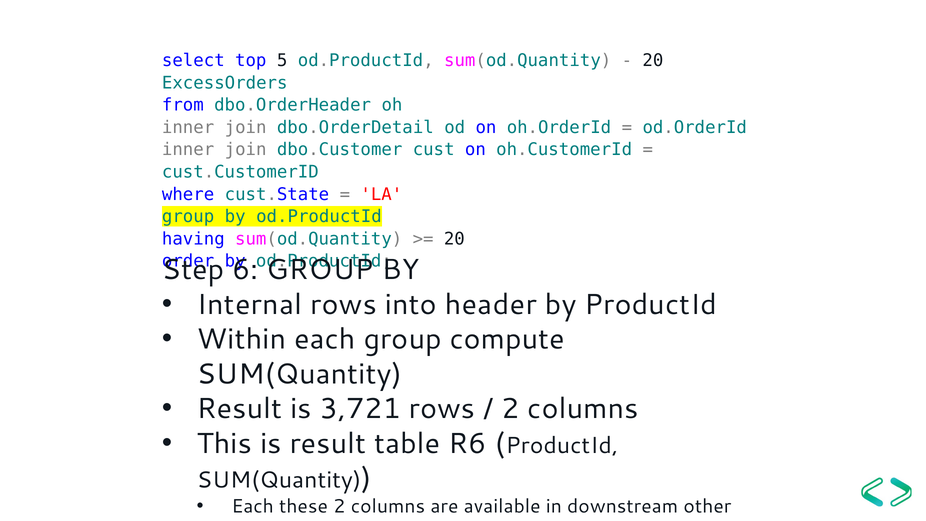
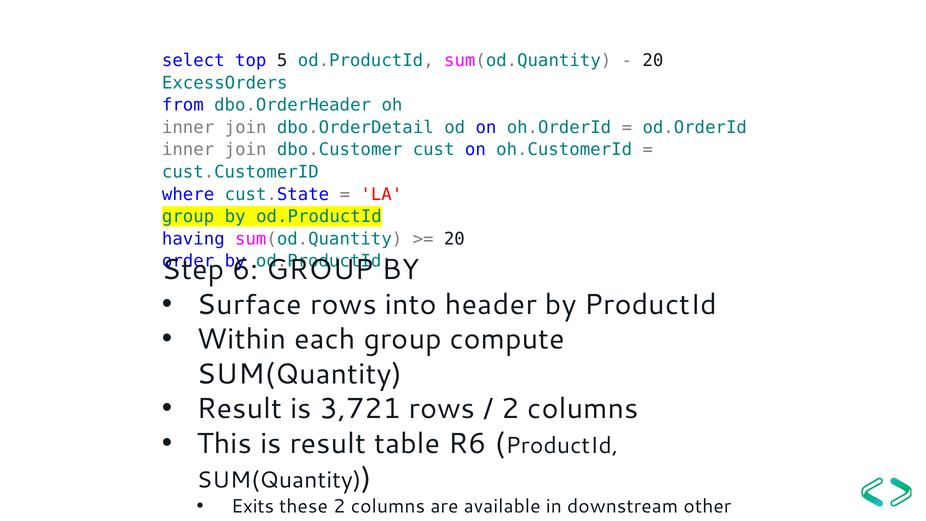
Internal: Internal -> Surface (249, 305)
Each: Each -> Exits (253, 506)
